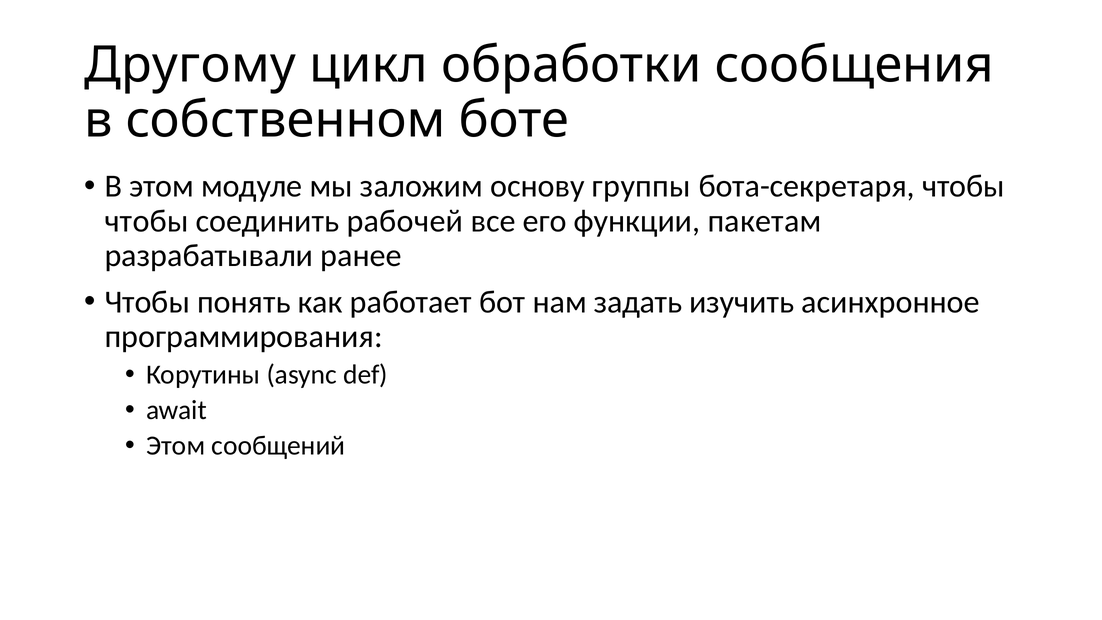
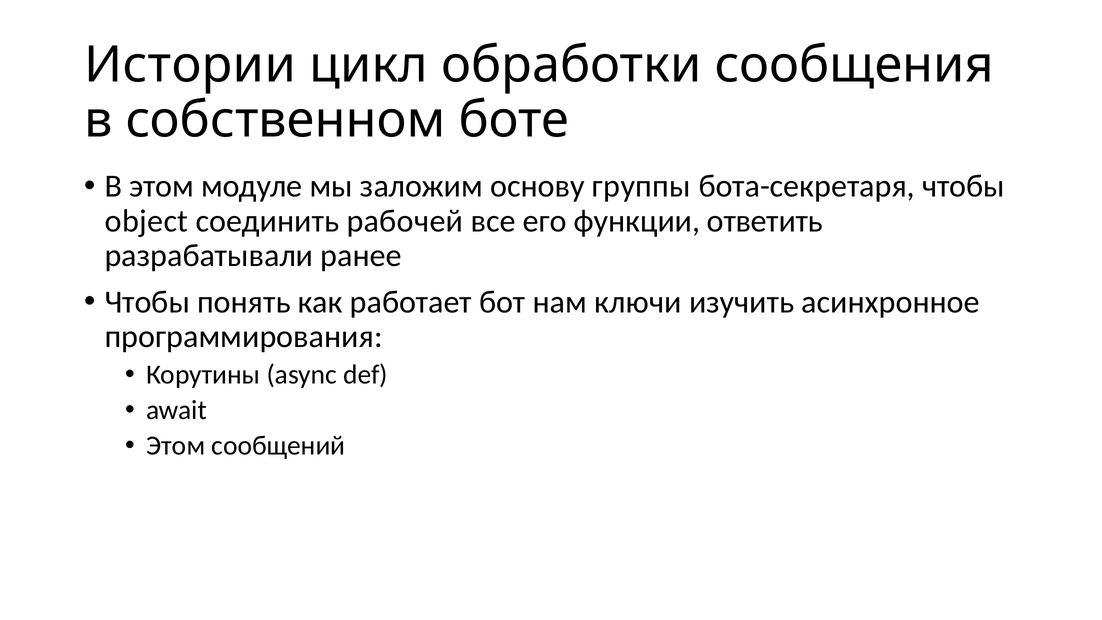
Другому: Другому -> Истории (190, 65)
чтобы: чтобы -> object (147, 221)
пакетам: пакетам -> ответить (765, 221)
задать: задать -> ключи (638, 302)
